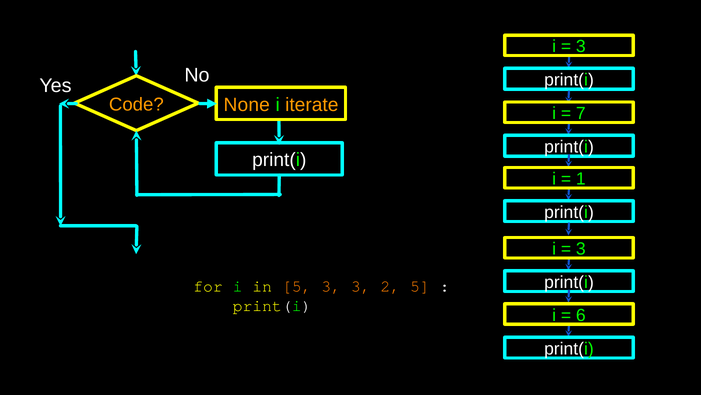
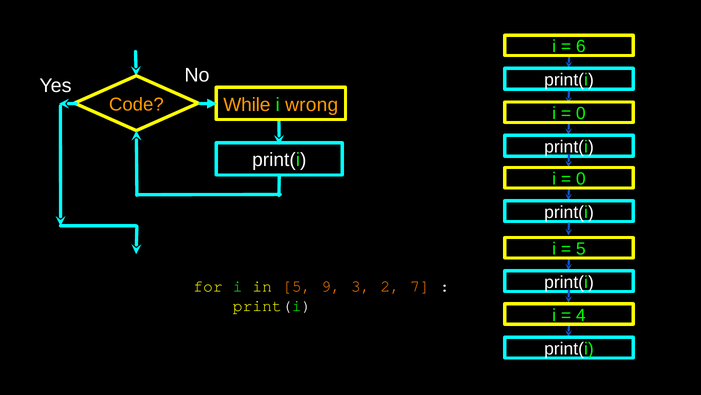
3: 3 -> 6 (581, 47)
None: None -> While (247, 105)
iterate: iterate -> wrong (312, 105)
7: 7 -> 0 (581, 113)
1: 1 -> 0 (581, 179)
3: 3 -> 5 (581, 249)
5 3: 3 -> 9 (331, 286)
2 5: 5 -> 7 (420, 286)
6: 6 -> 4 (581, 315)
